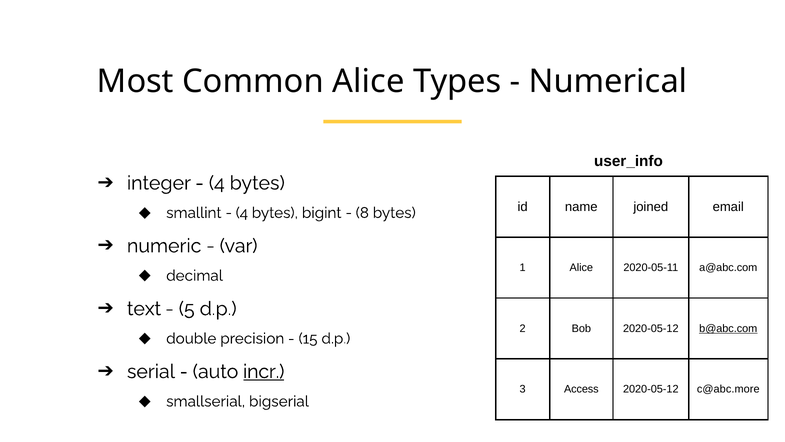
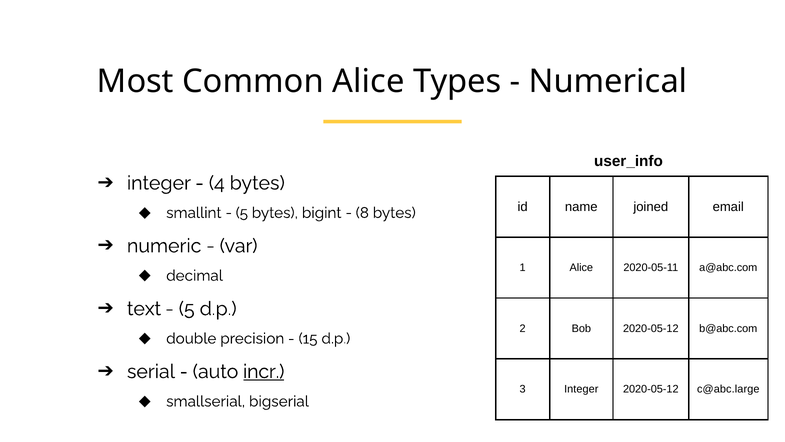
4: 4 -> 5 (242, 213)
b@abc.com underline: present -> none (728, 328)
3 Access: Access -> Integer (581, 389)
c@abc.more: c@abc.more -> c@abc.large (728, 389)
